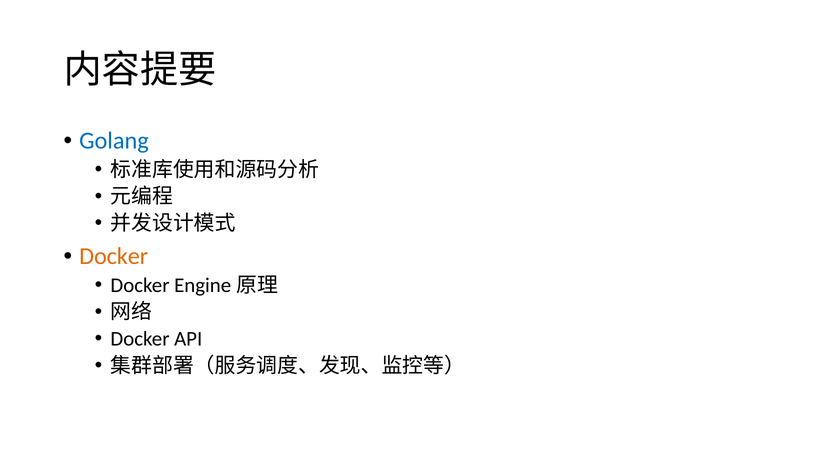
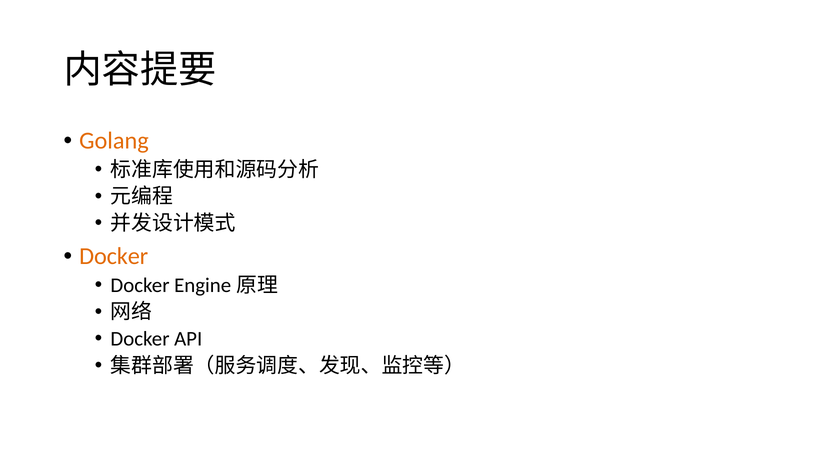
Golang colour: blue -> orange (114, 141)
